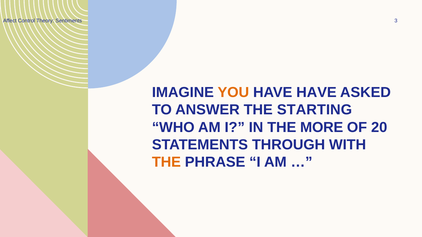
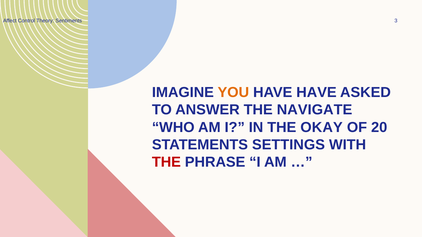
STARTING: STARTING -> NAVIGATE (315, 110)
MORE: MORE -> OKAY (322, 127)
THROUGH: THROUGH -> SETTINGS (288, 145)
THE colour: orange -> red (166, 162)
